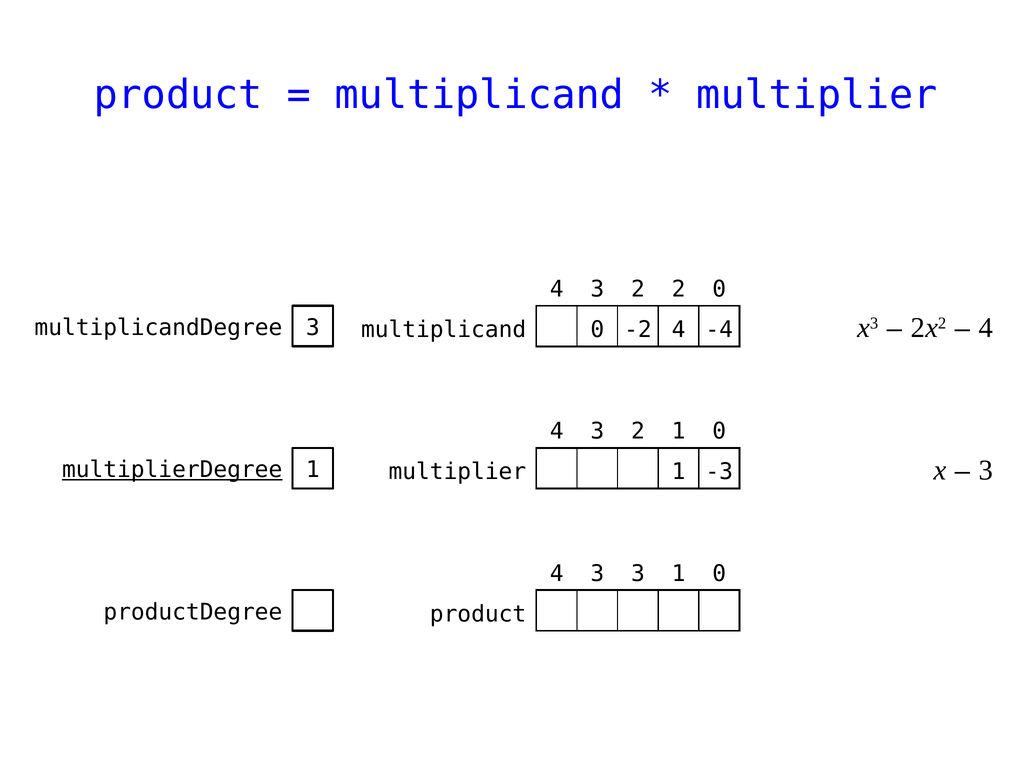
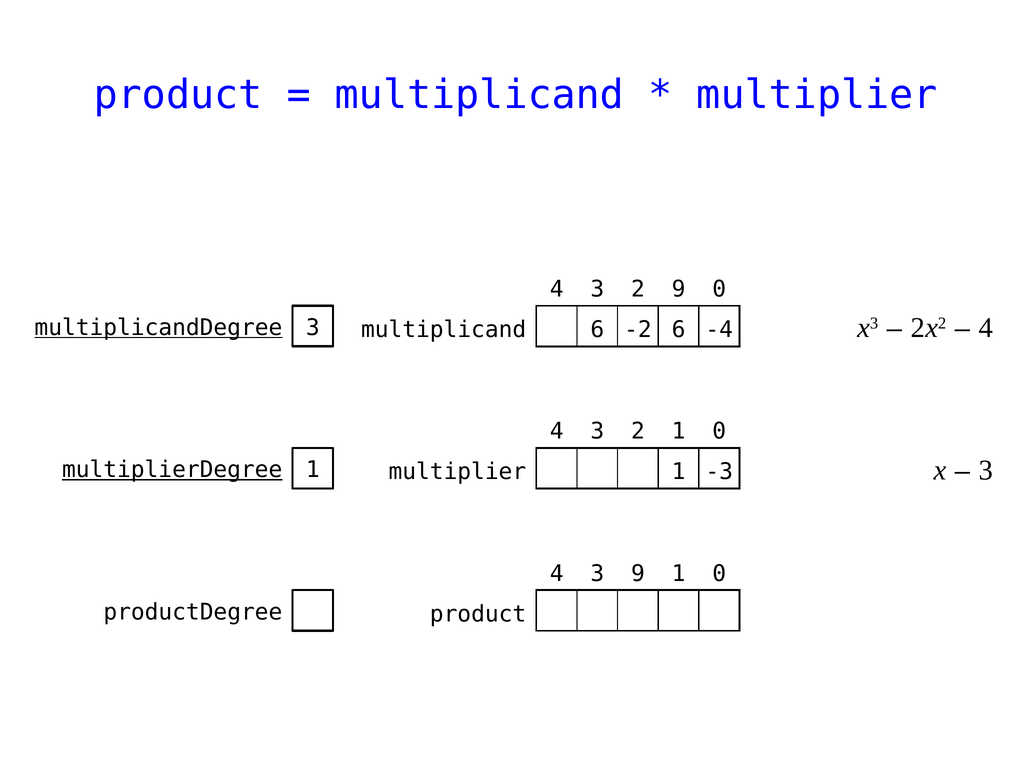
2 2: 2 -> 9 (679, 289)
multiplicandDegree underline: none -> present (158, 328)
multiplicand 0: 0 -> 6 (597, 330)
-2 4: 4 -> 6 (679, 330)
3 3: 3 -> 9 (638, 573)
